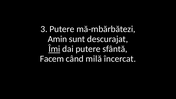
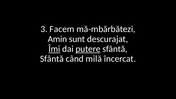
3 Putere: Putere -> Facem (62, 29)
putere underline: none -> present (88, 49)
Facem: Facem -> Sfântă (52, 59)
